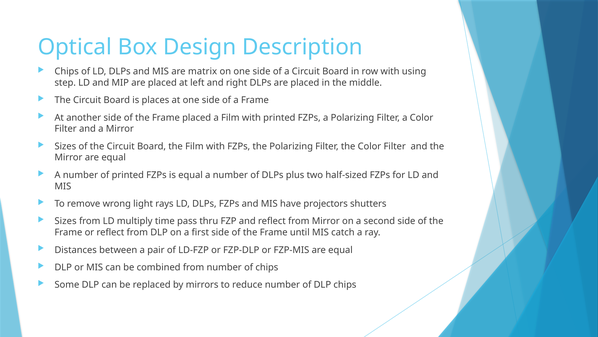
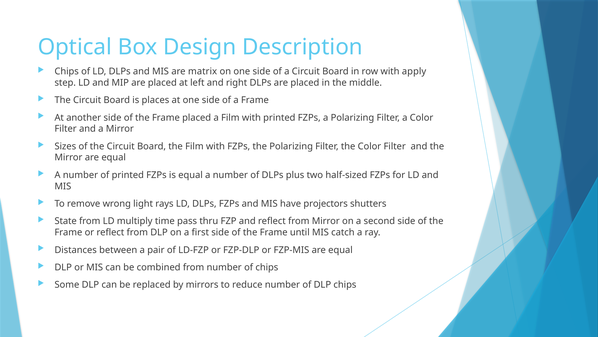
using: using -> apply (414, 71)
Sizes: Sizes -> State (66, 221)
